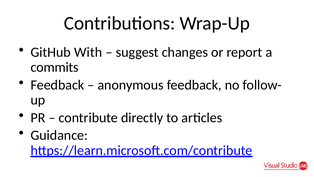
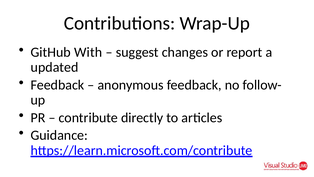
commits: commits -> updated (55, 67)
